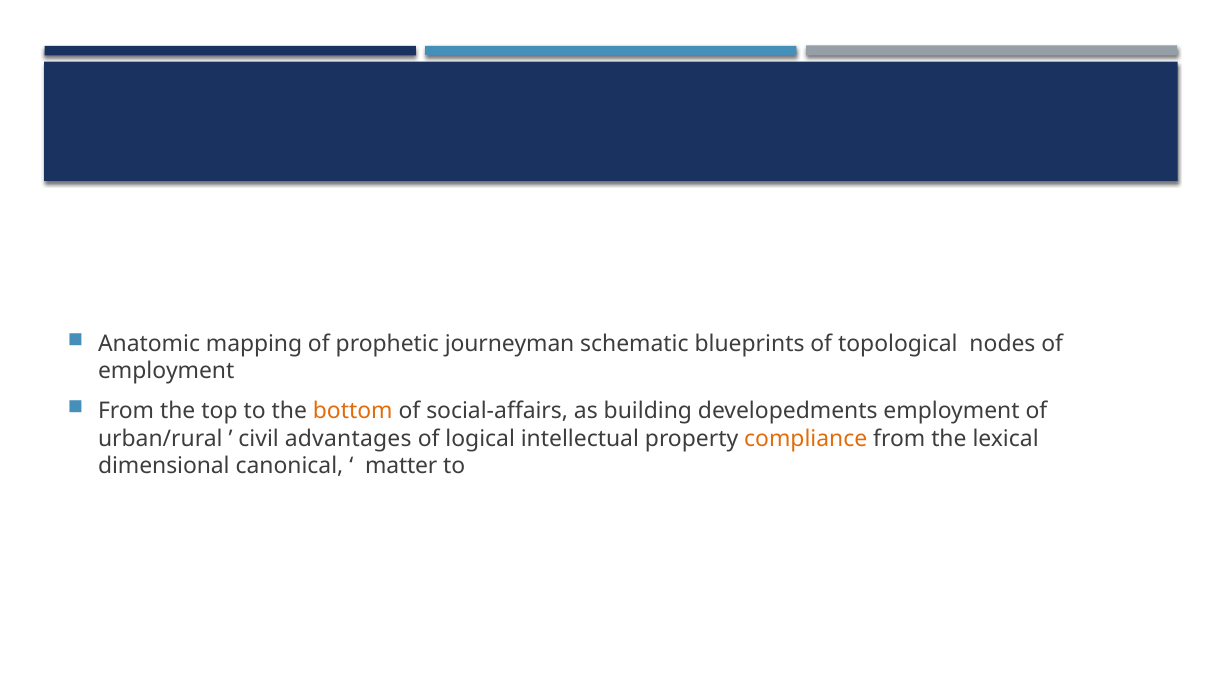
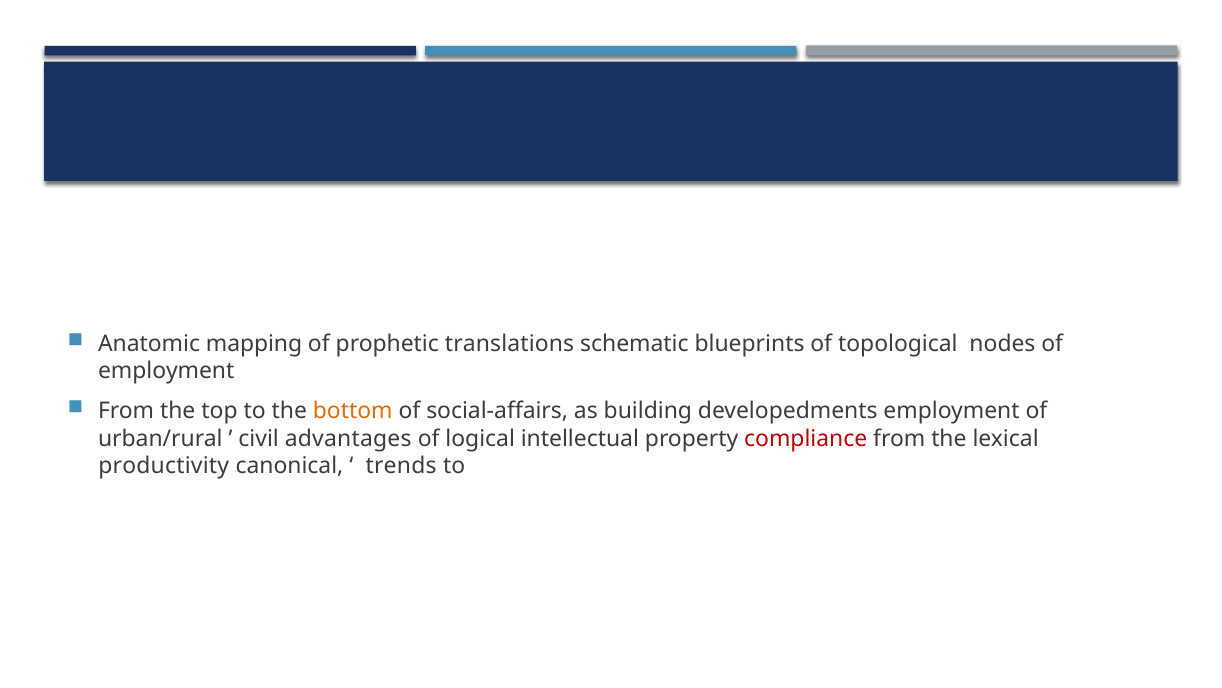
journeyman: journeyman -> translations (509, 343)
compliance colour: orange -> red (806, 438)
dimensional: dimensional -> productivity (164, 466)
matter: matter -> trends (401, 466)
